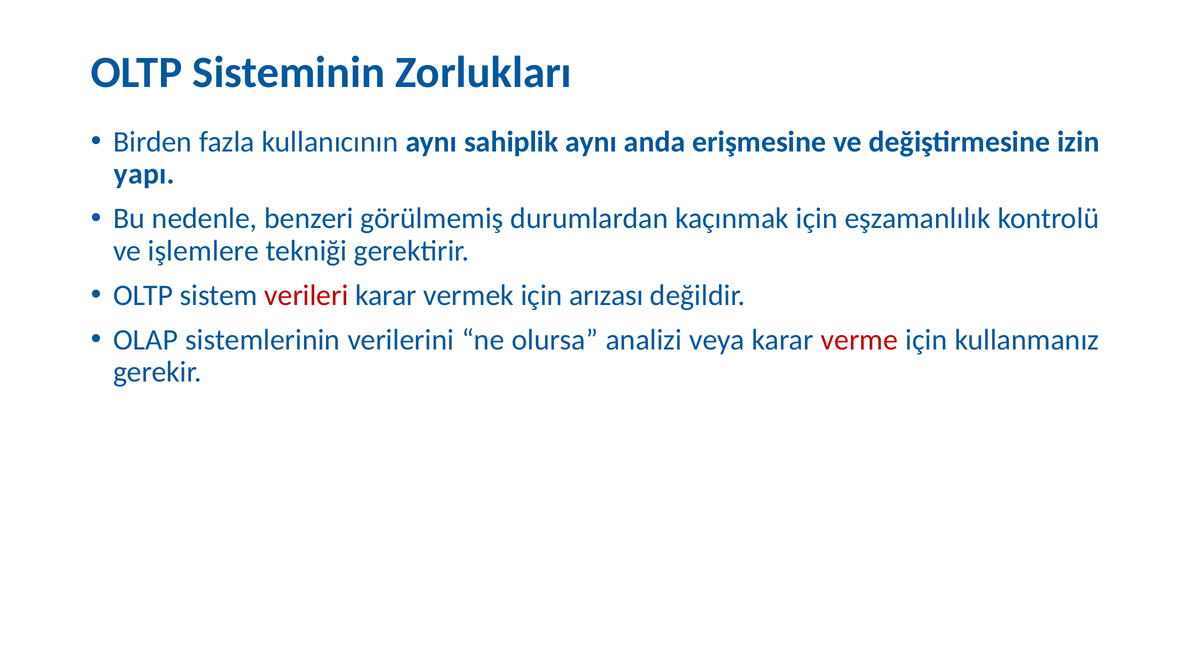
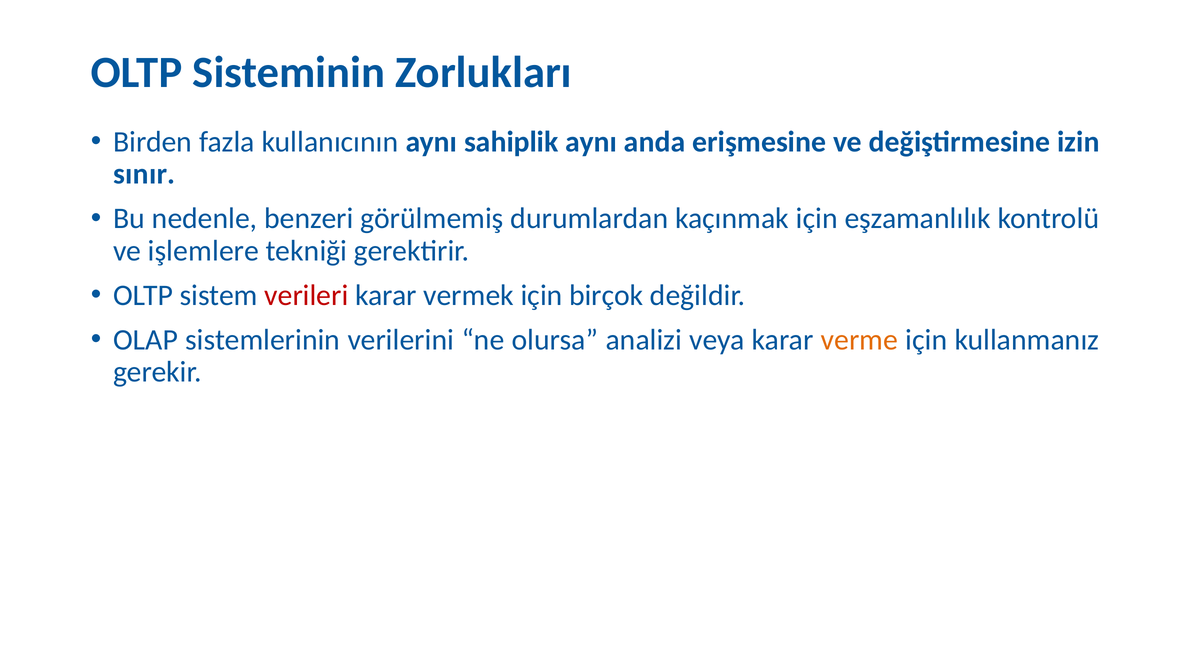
yapı: yapı -> sınır (144, 174)
arızası: arızası -> birçok (606, 295)
verme colour: red -> orange (859, 340)
